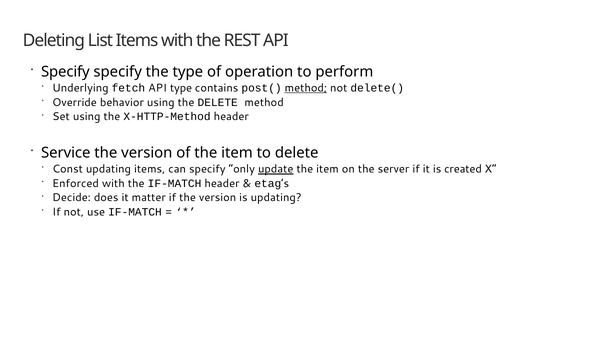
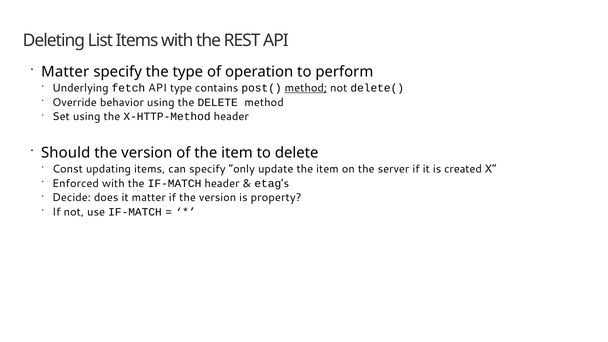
Specify: Specify -> Matter (65, 72)
Service: Service -> Should (66, 153)
update underline: present -> none (276, 169)
is updating: updating -> property (276, 198)
